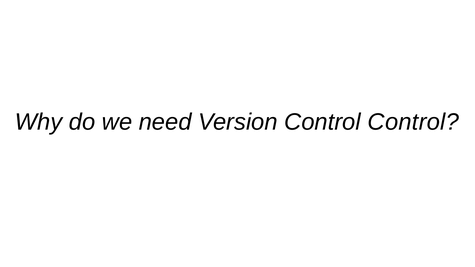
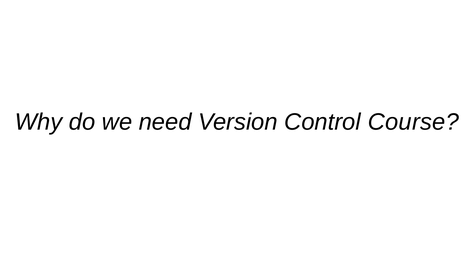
Control Control: Control -> Course (413, 122)
